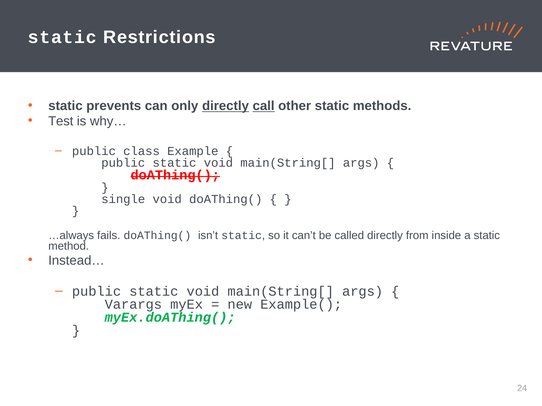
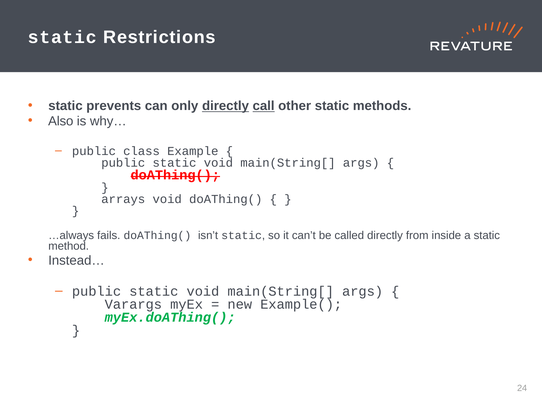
Test: Test -> Also (61, 121)
single: single -> arrays (123, 199)
